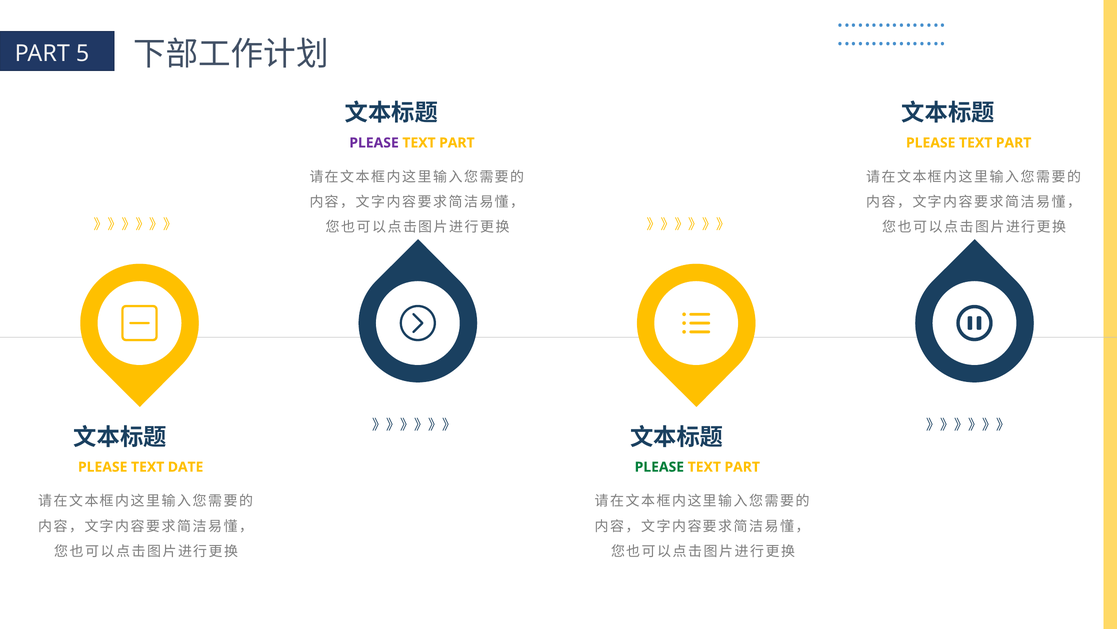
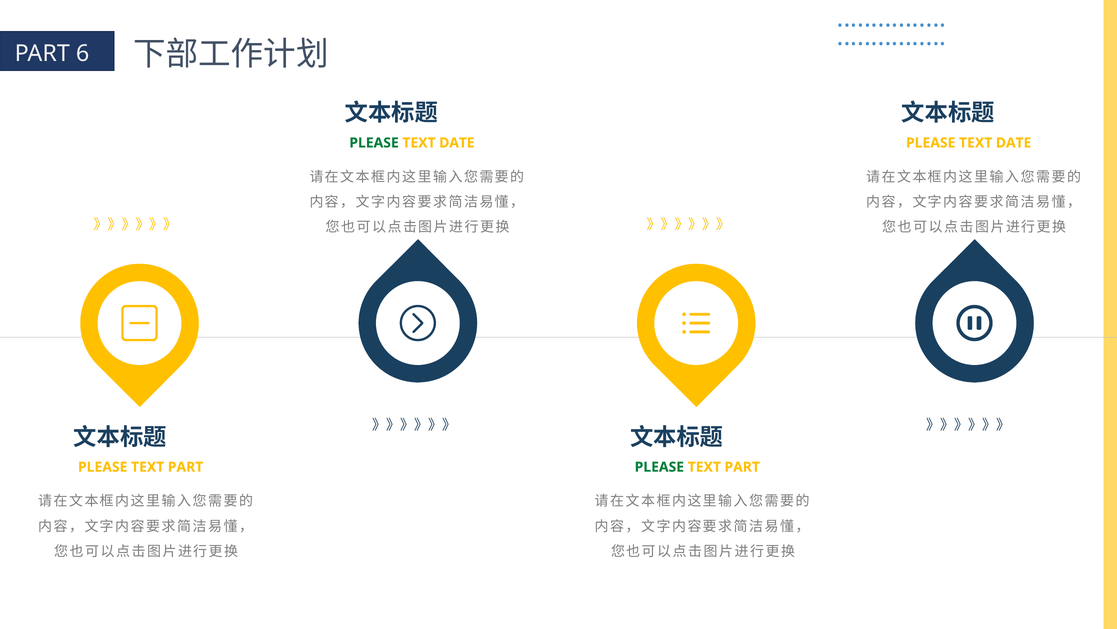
5: 5 -> 6 (83, 54)
PLEASE colour: purple -> green (374, 143)
PART: PART -> DATE (457, 143)
PART: PART -> DATE (1014, 143)
DATE: DATE -> PART (186, 467)
